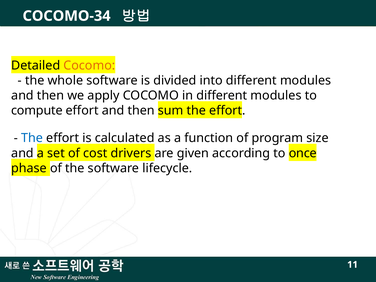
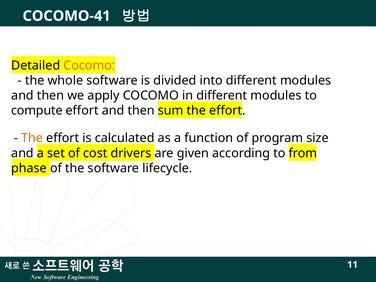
COCOMO-34: COCOMO-34 -> COCOMO-41 (67, 16)
The colour: blue -> orange (32, 138)
once: once -> from (303, 153)
